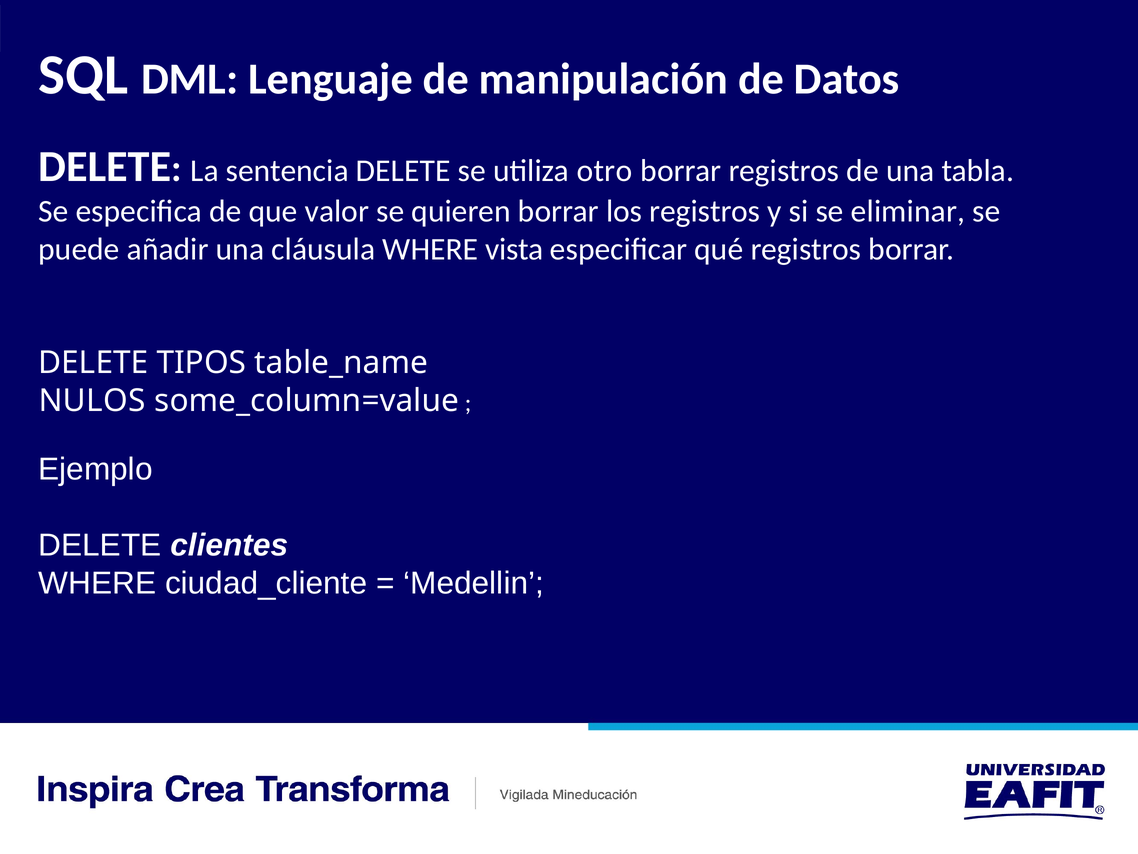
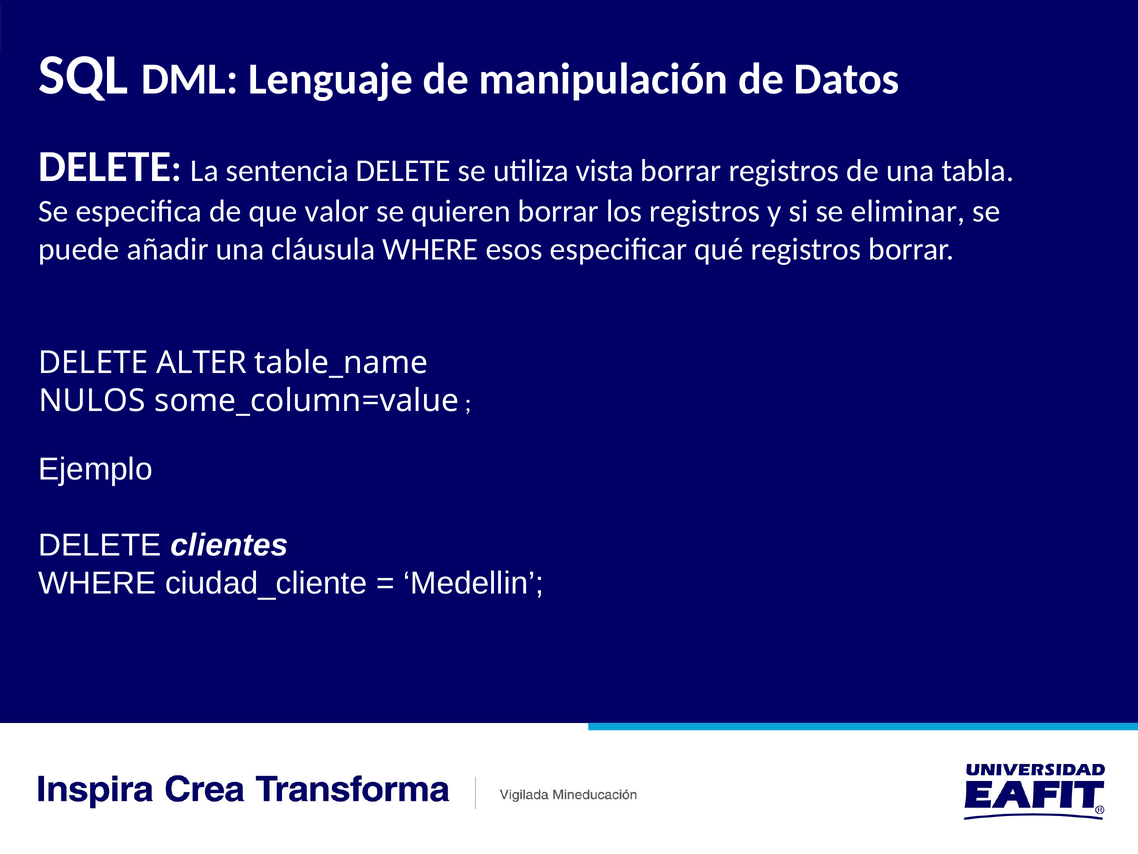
otro: otro -> vista (605, 171)
vista: vista -> esos (514, 249)
TIPOS: TIPOS -> ALTER (202, 363)
